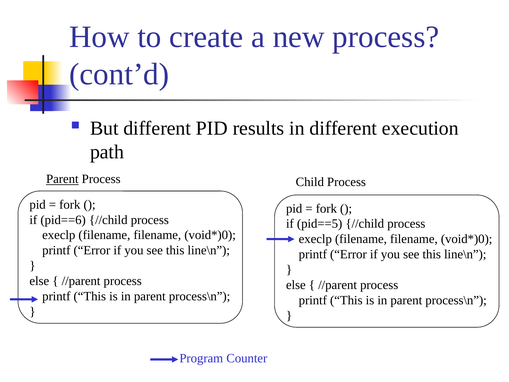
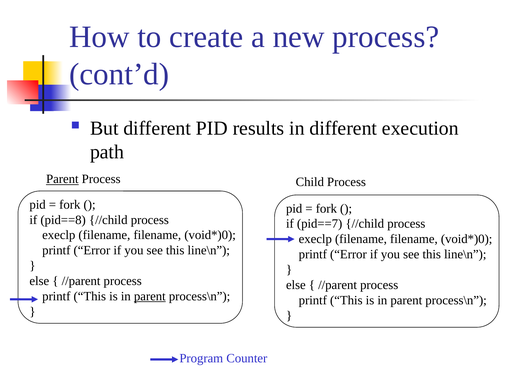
pid==6: pid==6 -> pid==8 (63, 220)
pid==5: pid==5 -> pid==7 (320, 224)
parent underline: none -> present (150, 296)
